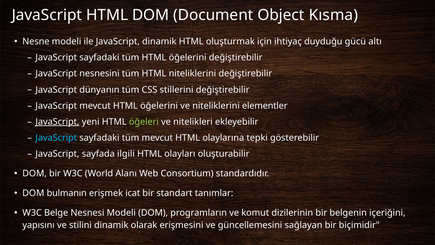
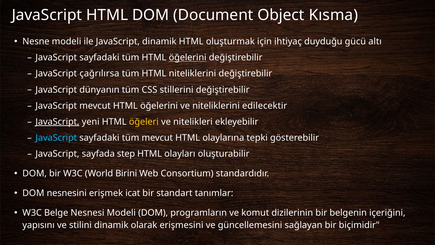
öğelerini underline: none -> present (188, 58)
nesnesini: nesnesini -> çağrılırsa (99, 74)
elementler: elementler -> edilecektir (265, 106)
öğeleri colour: light green -> yellow (144, 122)
ilgili: ilgili -> step (126, 154)
Alanı: Alanı -> Birini (126, 173)
bulmanın: bulmanın -> nesnesini (67, 193)
